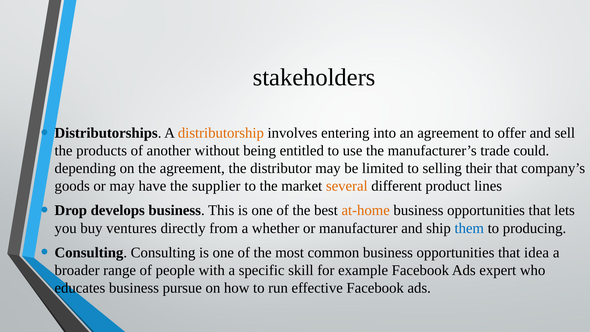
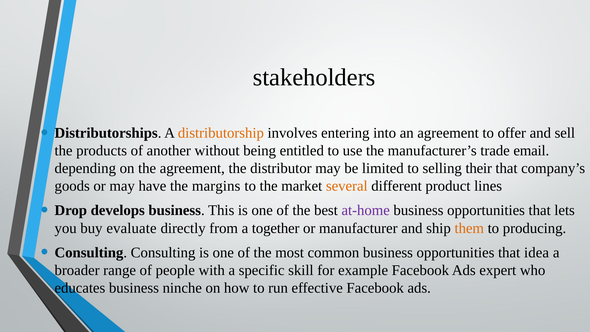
could: could -> email (531, 151)
supplier: supplier -> margins (216, 186)
at-home colour: orange -> purple (366, 210)
ventures: ventures -> evaluate (131, 228)
whether: whether -> together (276, 228)
them colour: blue -> orange (469, 228)
pursue: pursue -> ninche (182, 288)
